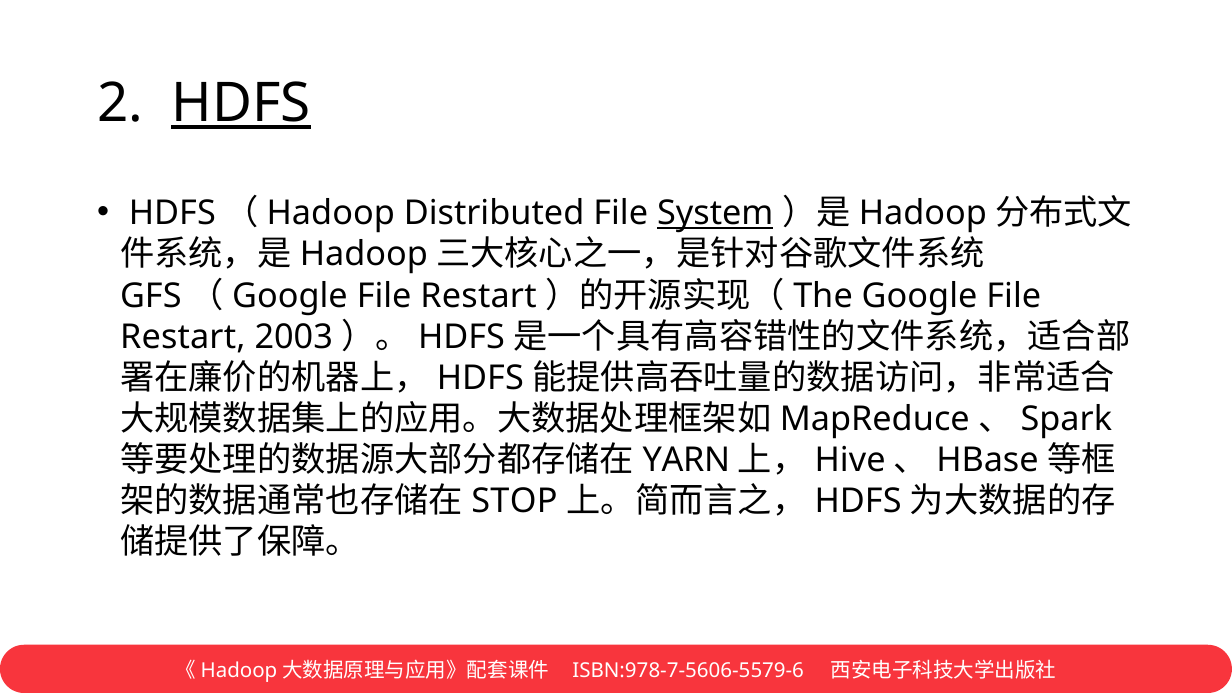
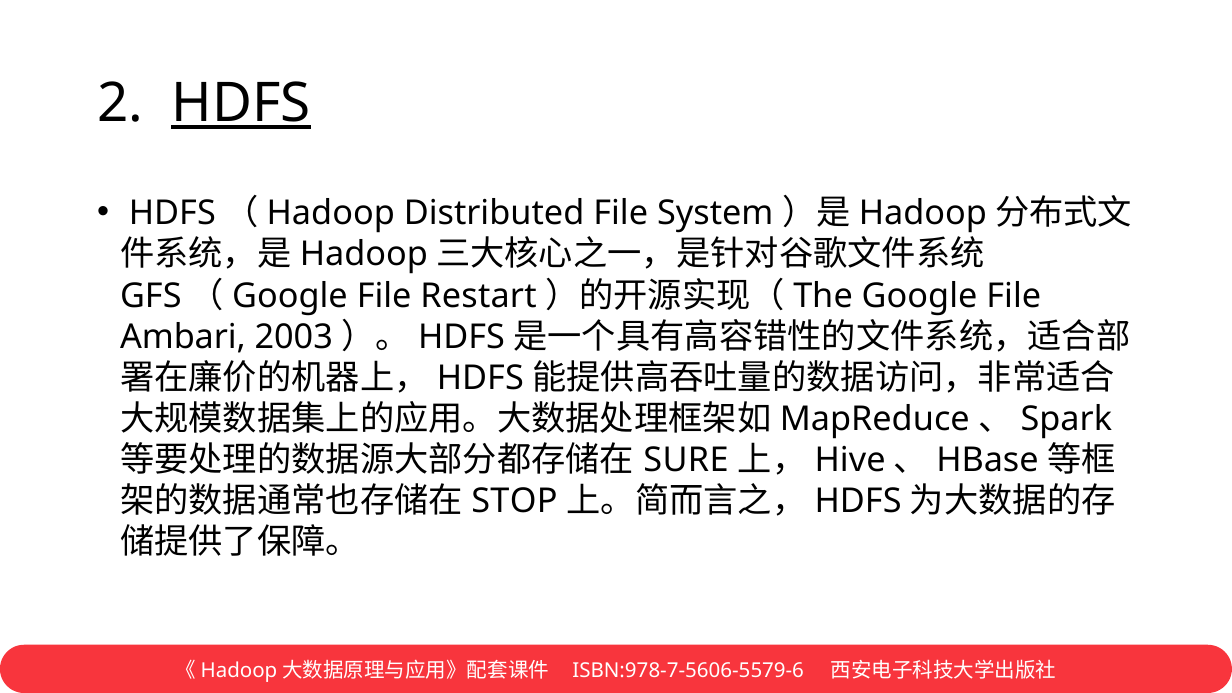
System underline: present -> none (715, 214)
Restart: Restart -> Ambari (183, 337)
YARN: YARN -> SURE (686, 460)
